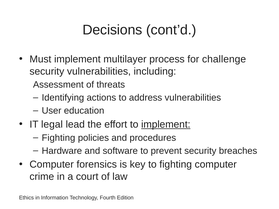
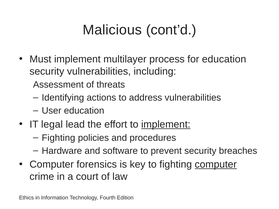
Decisions: Decisions -> Malicious (112, 30)
for challenge: challenge -> education (224, 59)
computer underline: none -> present (216, 165)
